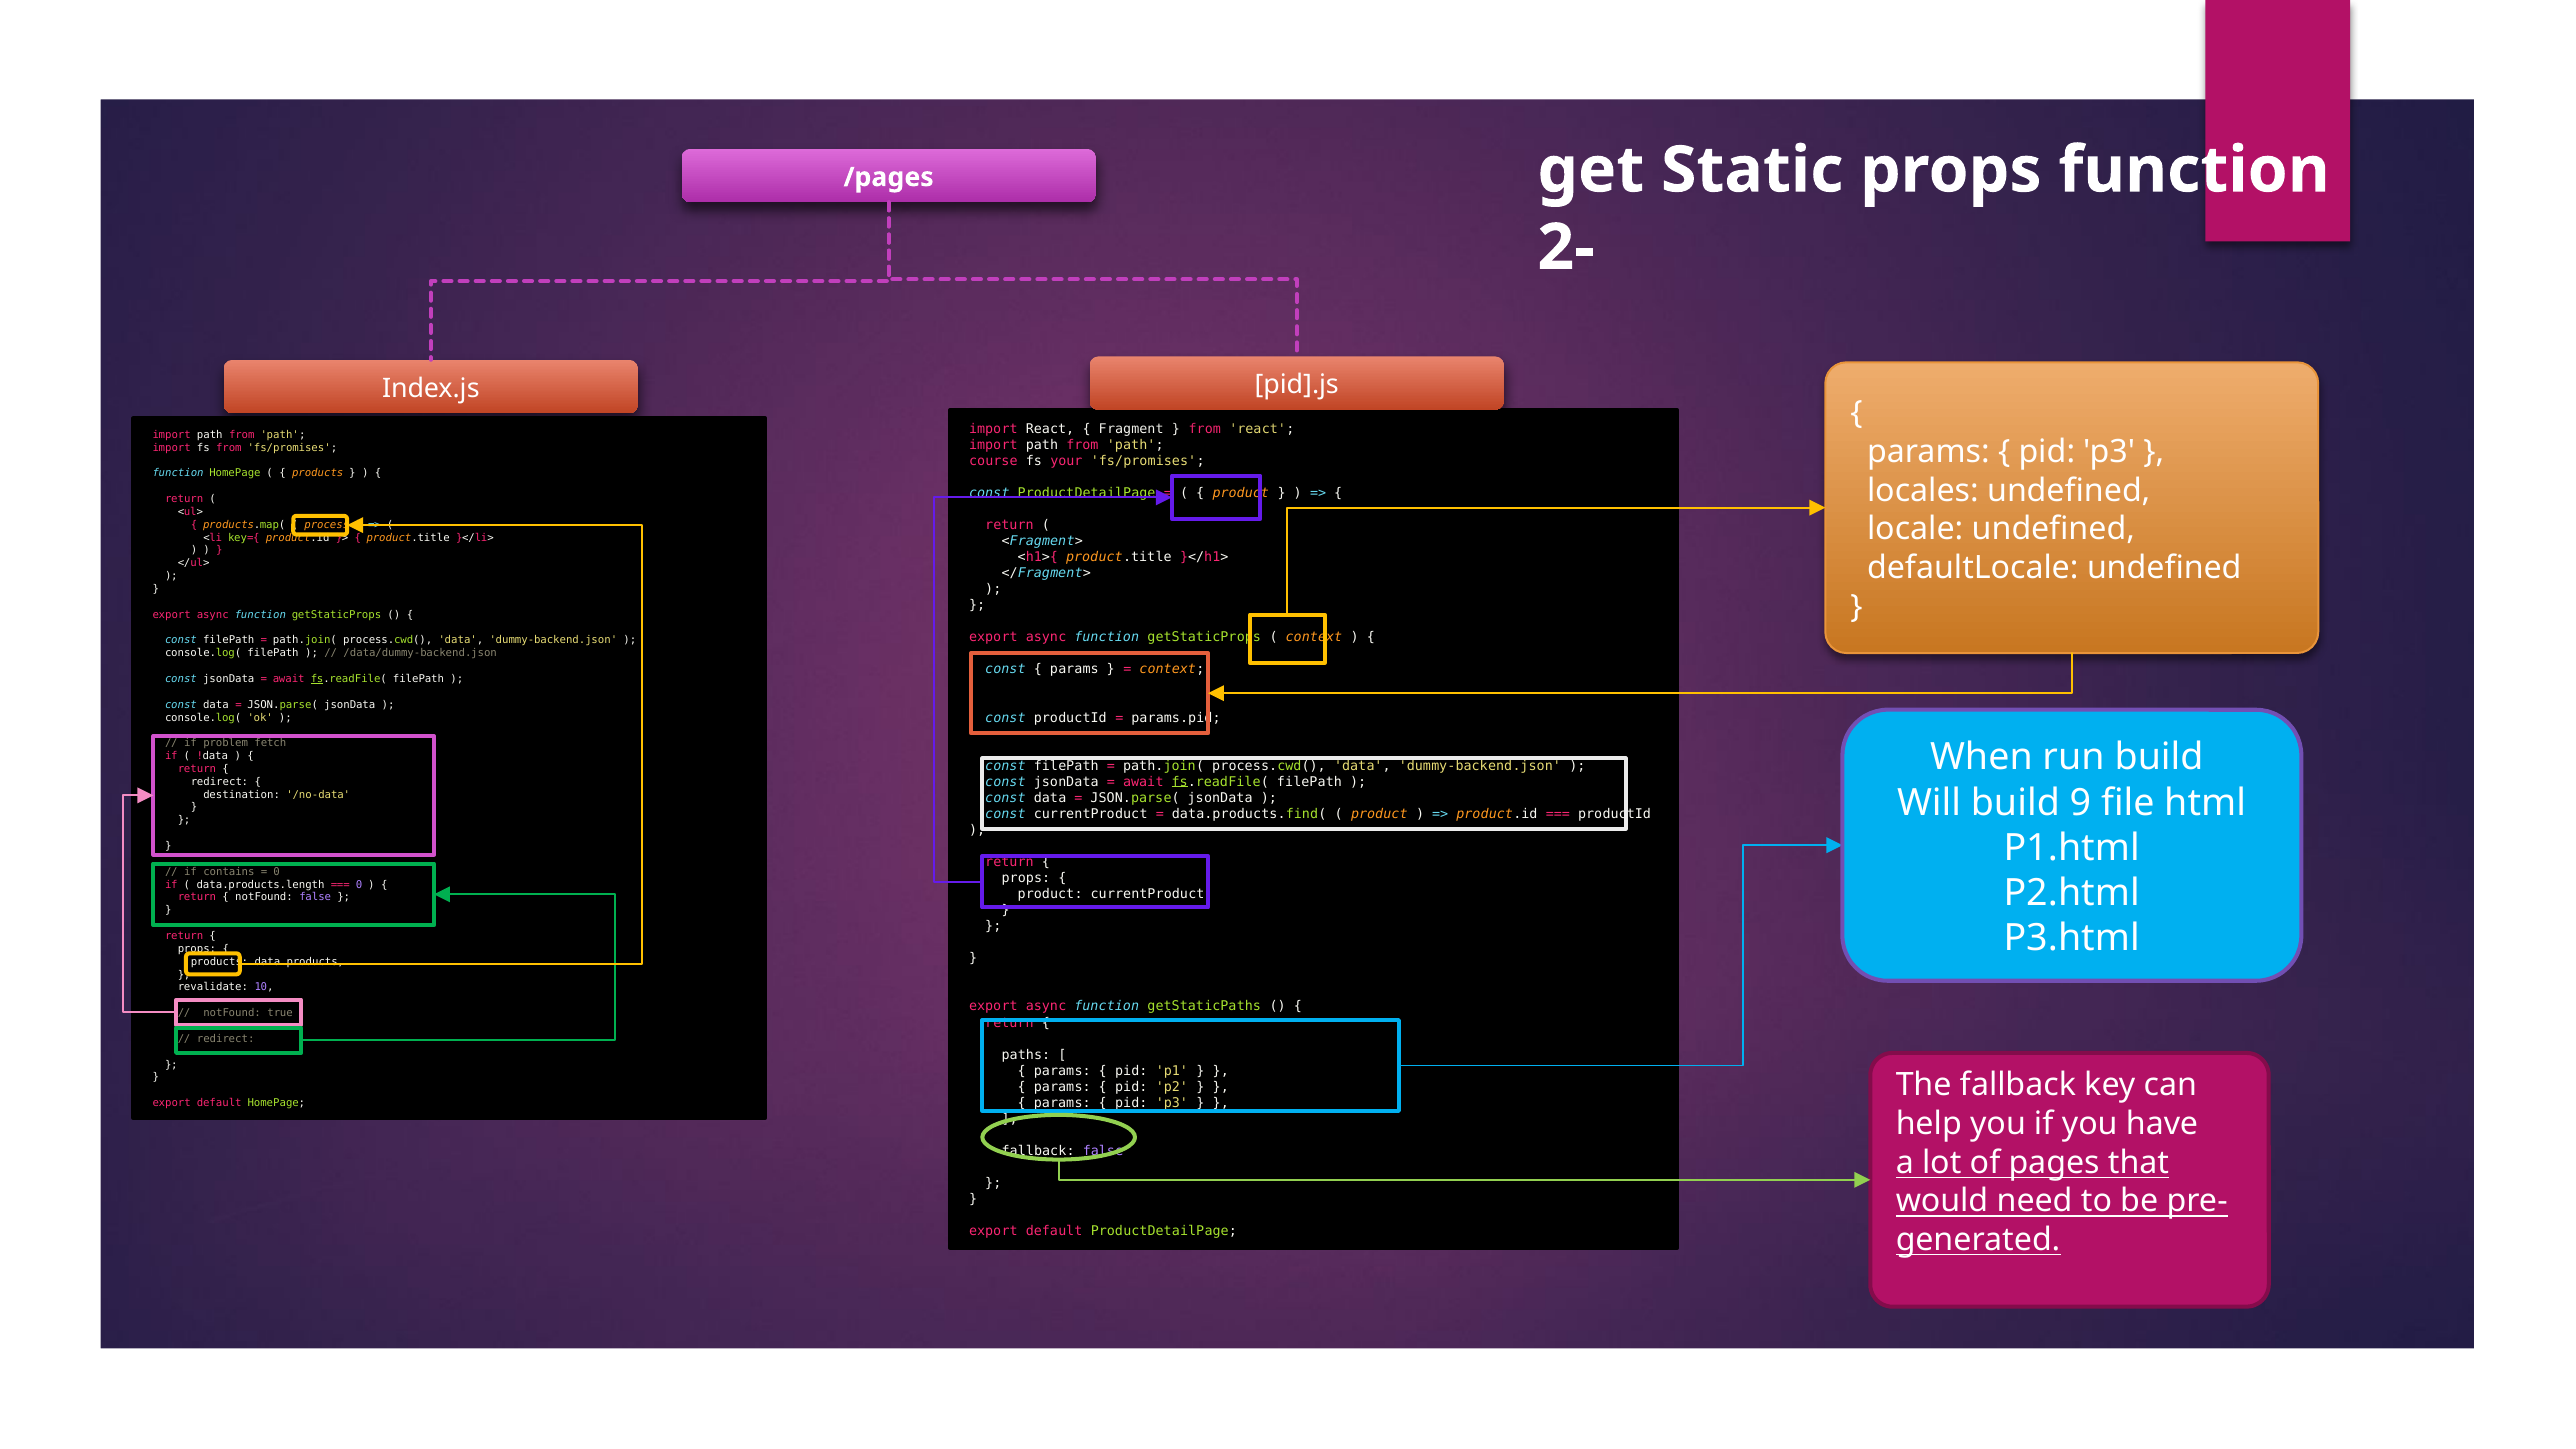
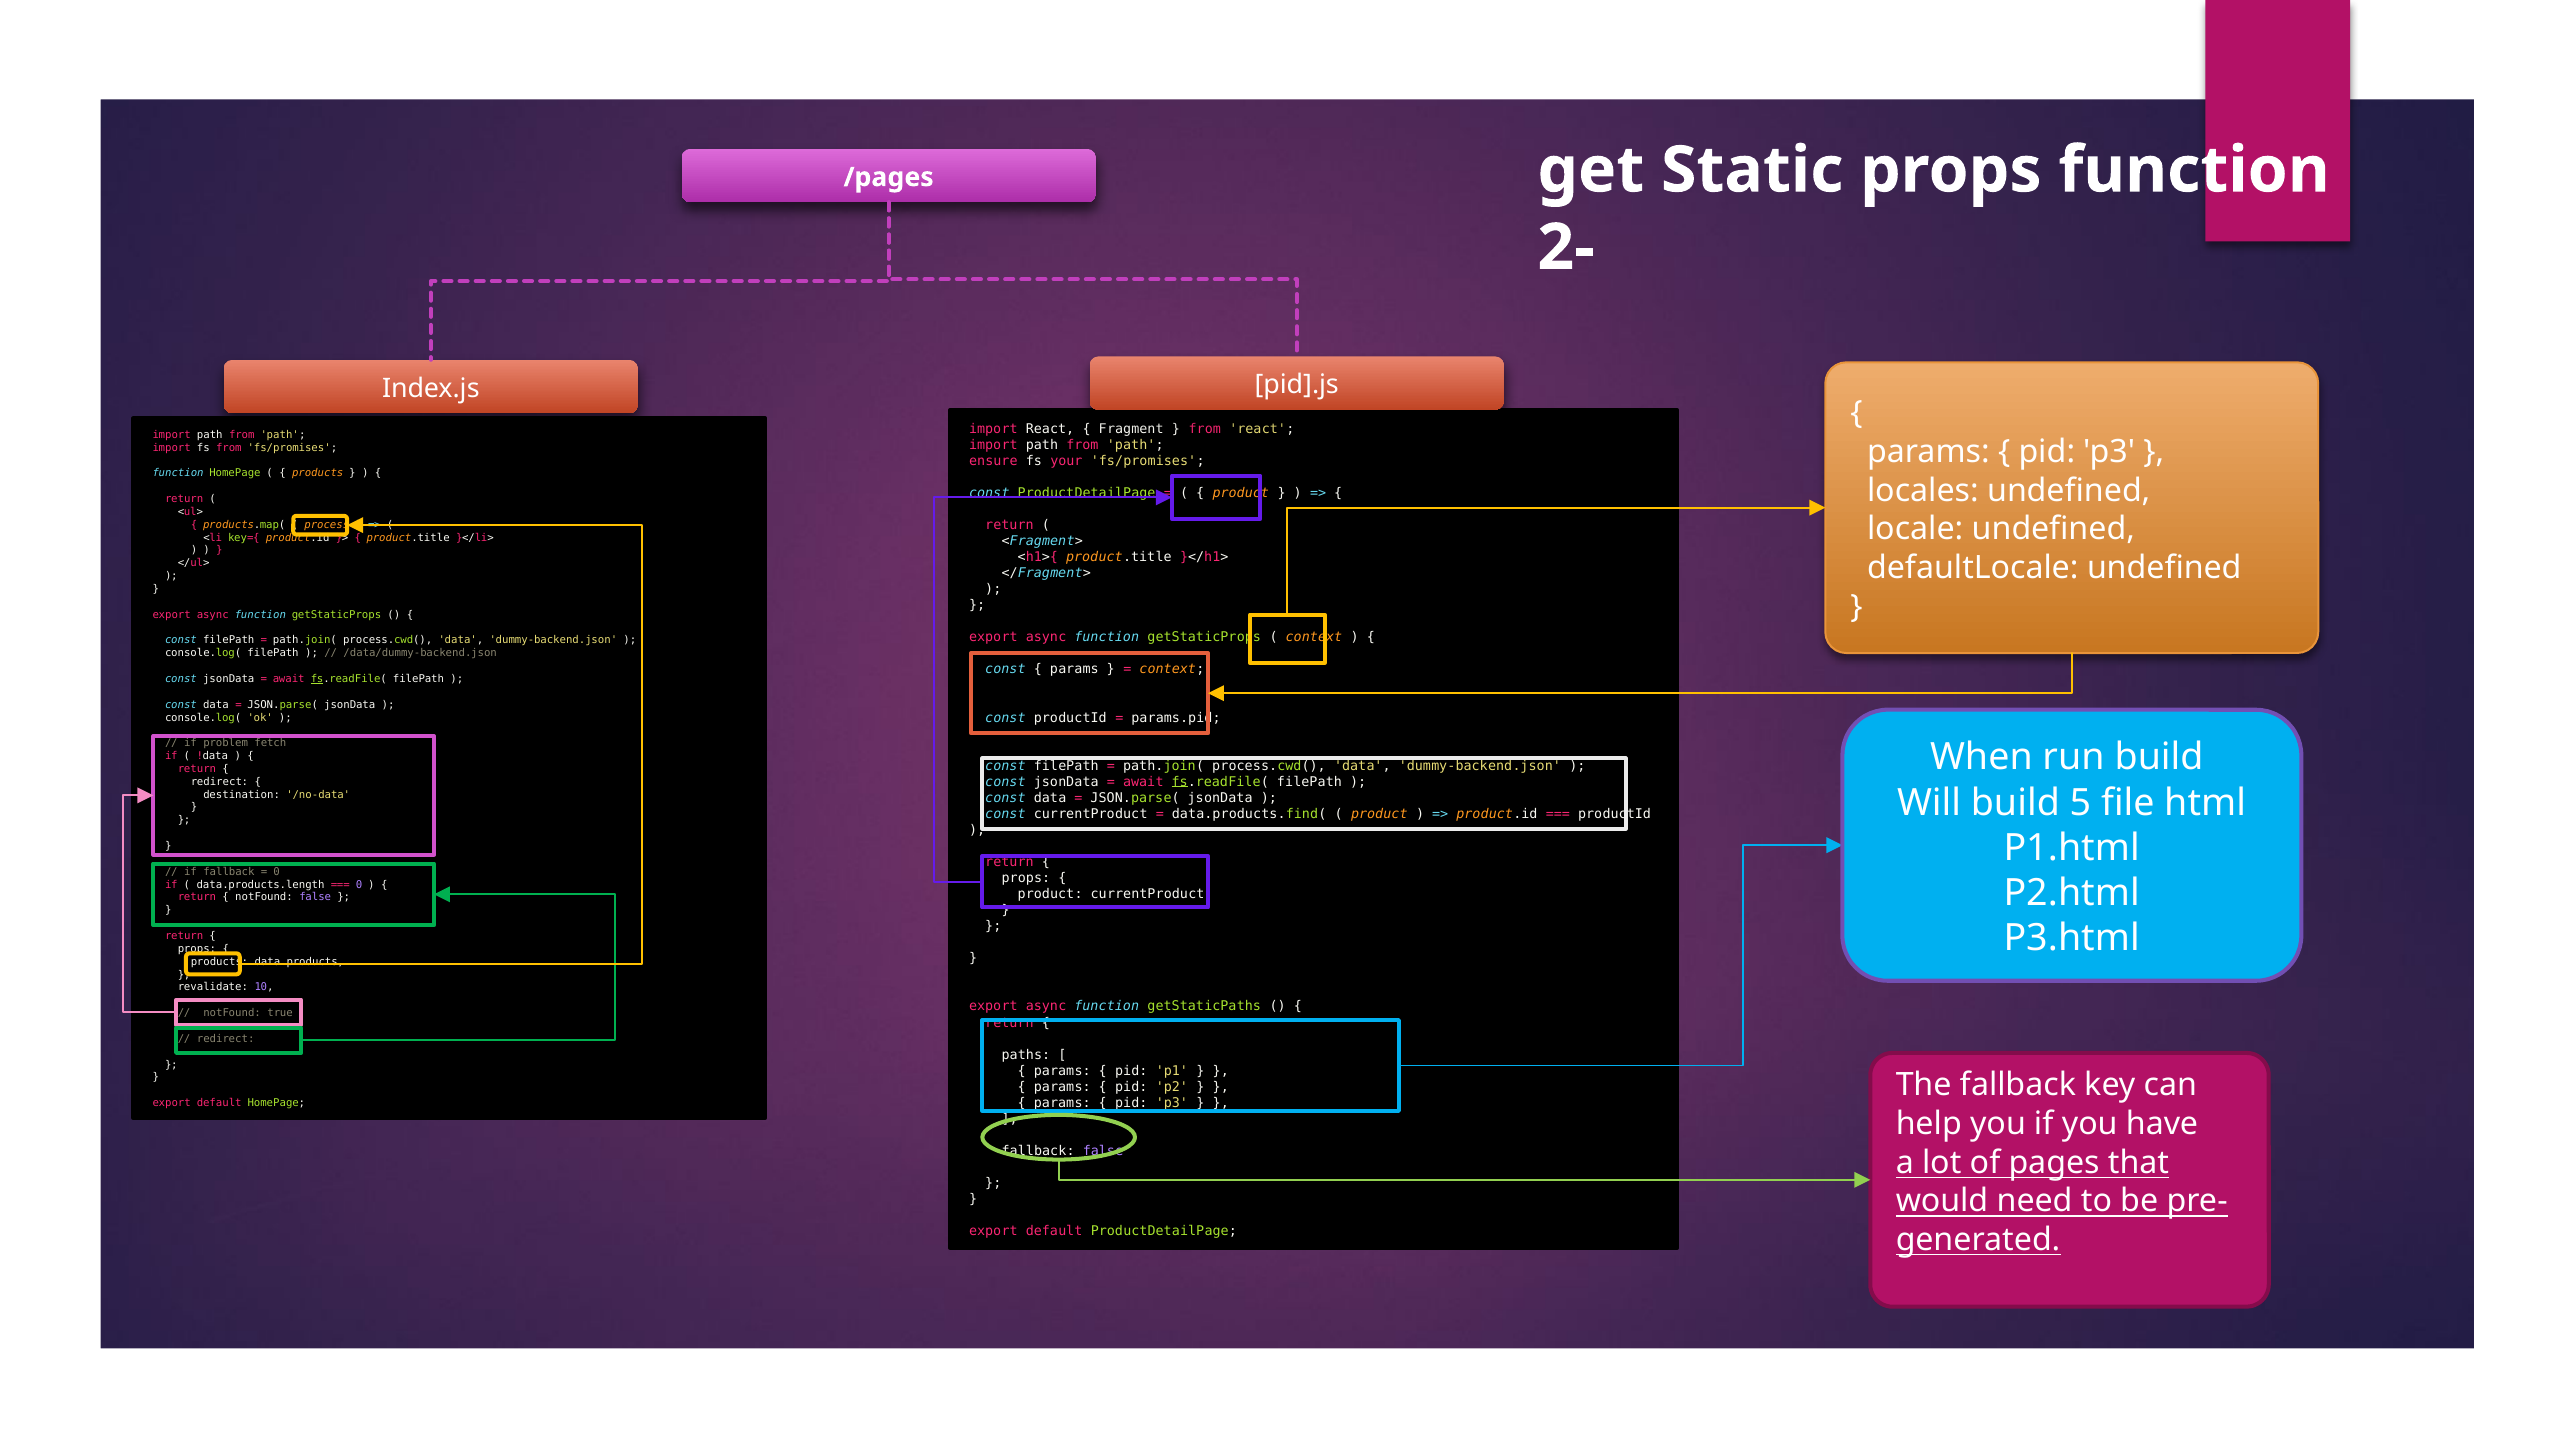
course: course -> ensure (993, 461)
9: 9 -> 5 (2080, 803)
if contains: contains -> fallback (229, 872)
